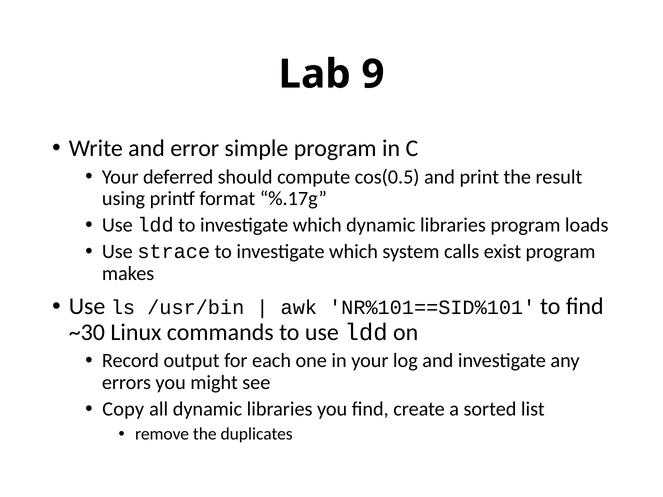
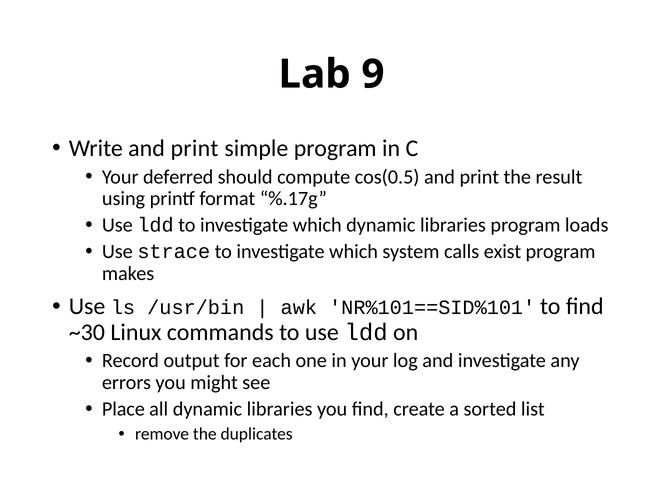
Write and error: error -> print (195, 148)
Copy: Copy -> Place (123, 409)
